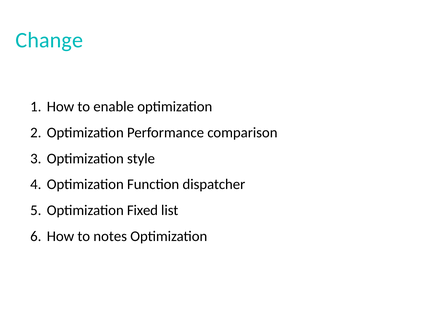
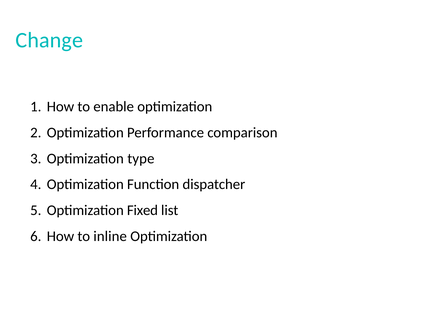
style: style -> type (141, 158)
notes: notes -> inline (110, 236)
